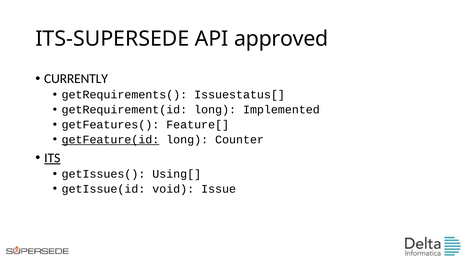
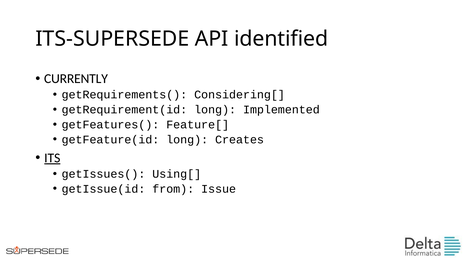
approved: approved -> identified (281, 39)
Issuestatus[: Issuestatus[ -> Considering[ (240, 95)
getFeature(id underline: present -> none (110, 140)
Counter: Counter -> Creates (240, 140)
void: void -> from (173, 189)
